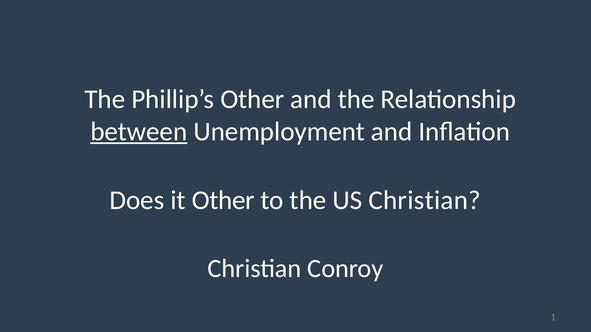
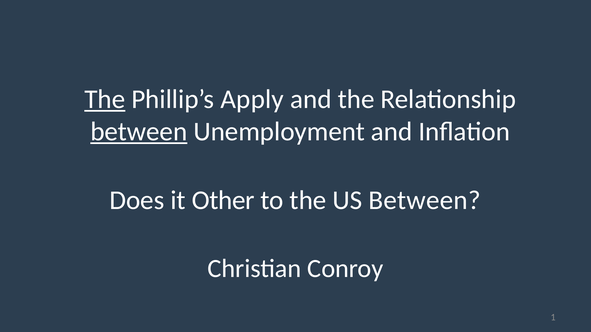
The underline: none -> present (105, 99)
Phillip’s Other: Other -> Apply (252, 99)
US Christian: Christian -> Between (425, 201)
